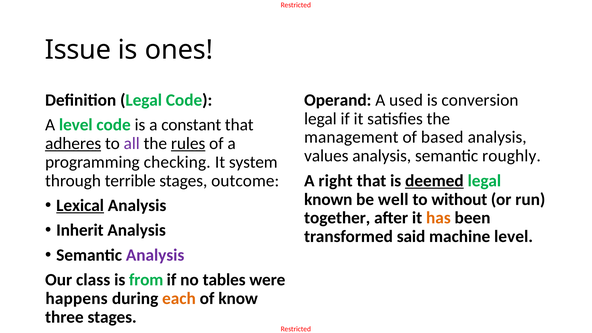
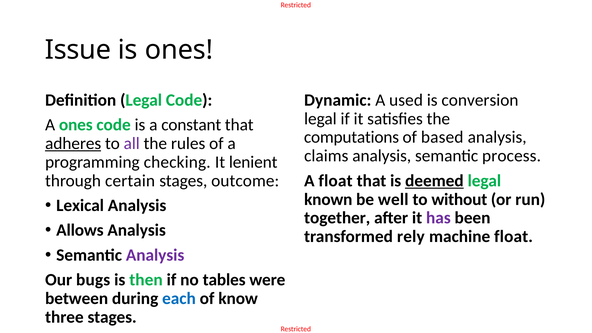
Operand: Operand -> Dynamic (338, 100)
A level: level -> ones (76, 125)
management: management -> computations (351, 137)
rules underline: present -> none (188, 143)
values: values -> claims (326, 156)
roughly: roughly -> process (512, 156)
system: system -> lenient (253, 162)
terrible: terrible -> certain (130, 181)
A right: right -> float (336, 181)
Lexical underline: present -> none (80, 205)
has colour: orange -> purple (438, 218)
Inherit: Inherit -> Allows (80, 230)
said: said -> rely (411, 237)
machine level: level -> float (514, 237)
class: class -> bugs (93, 280)
from: from -> then (146, 280)
happens: happens -> between (77, 298)
each colour: orange -> blue (179, 298)
